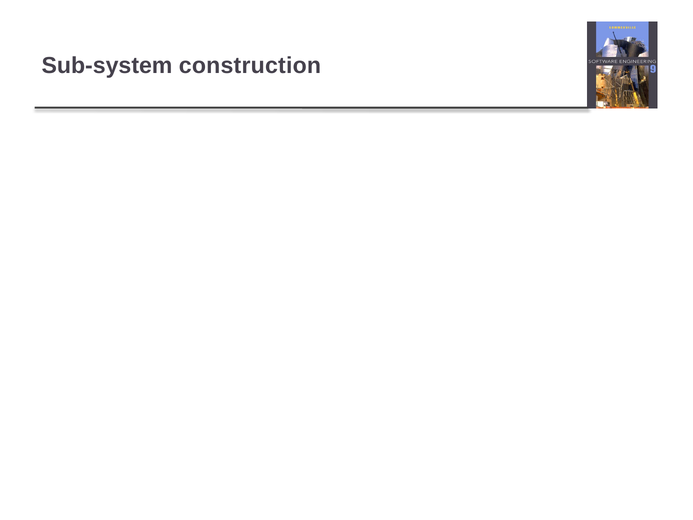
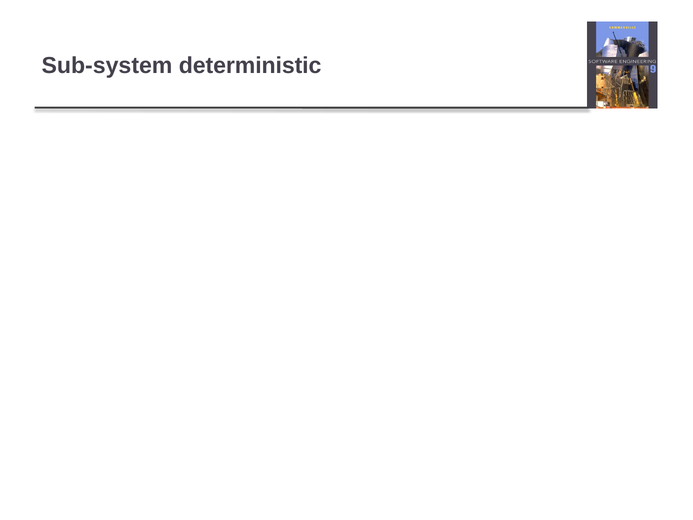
construction: construction -> deterministic (250, 66)
